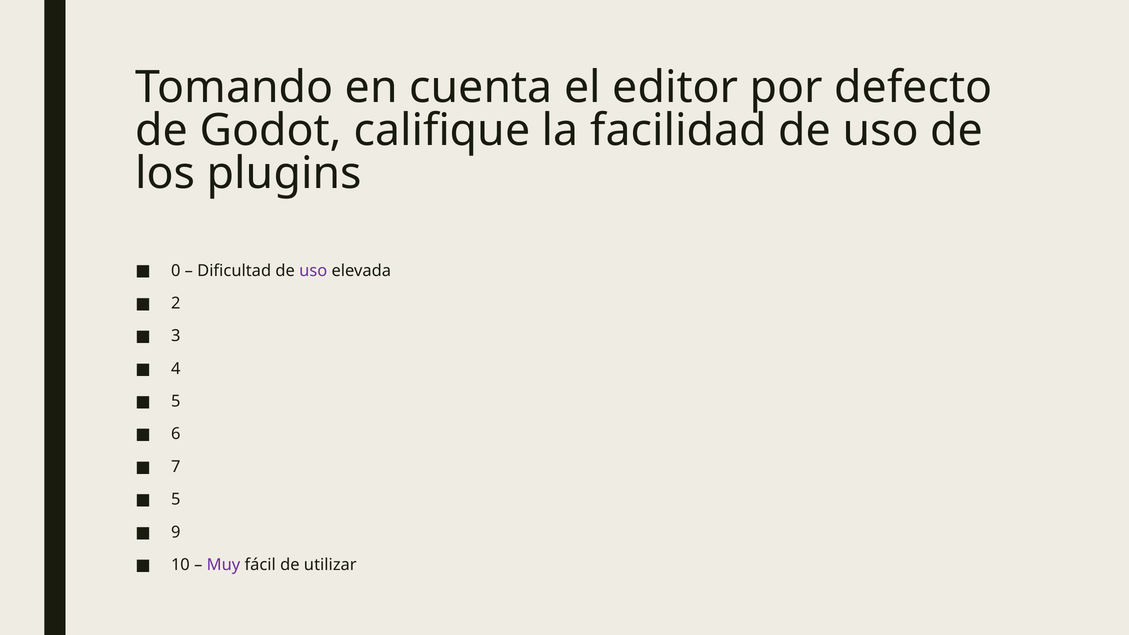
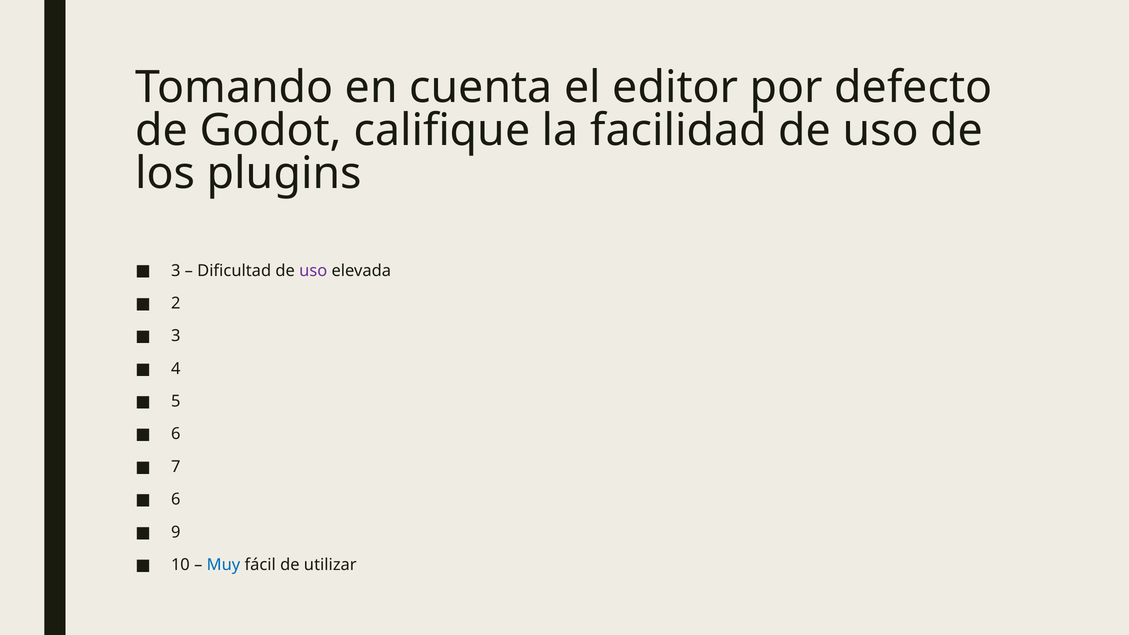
0: 0 -> 3 (176, 271)
5: 5 -> 6 (176, 500)
Muy colour: purple -> blue (223, 565)
